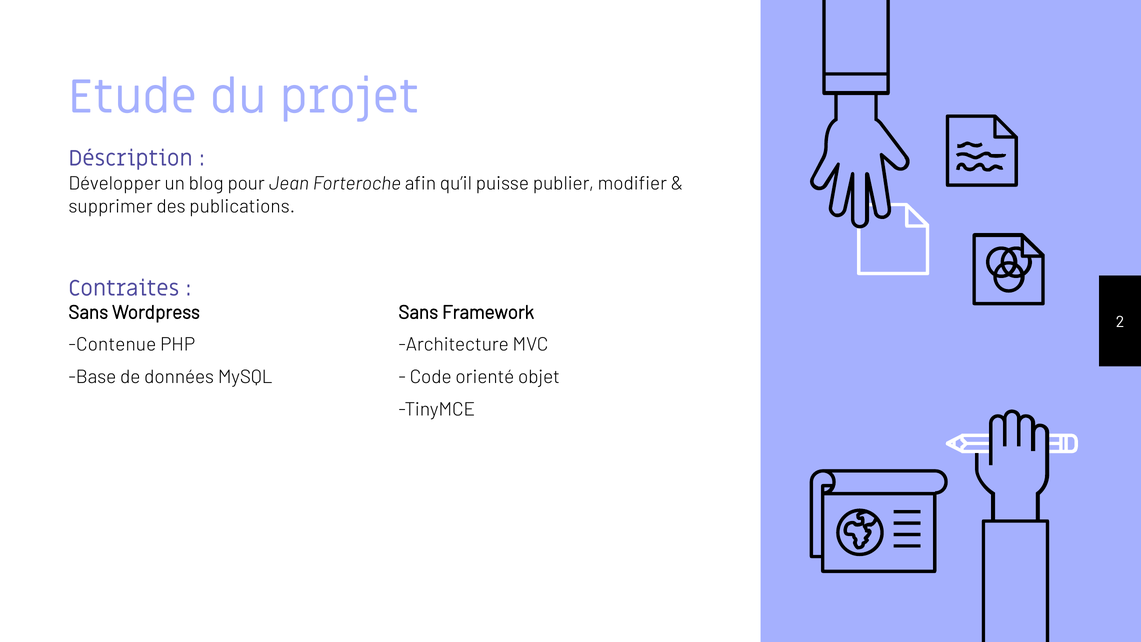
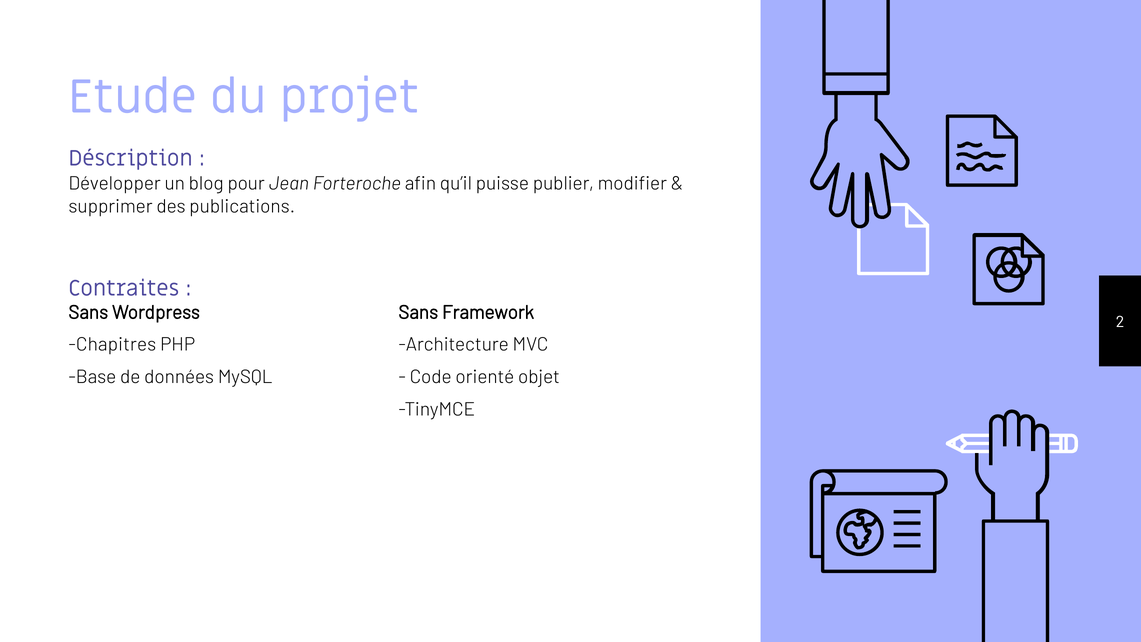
Contenue: Contenue -> Chapitres (112, 345)
